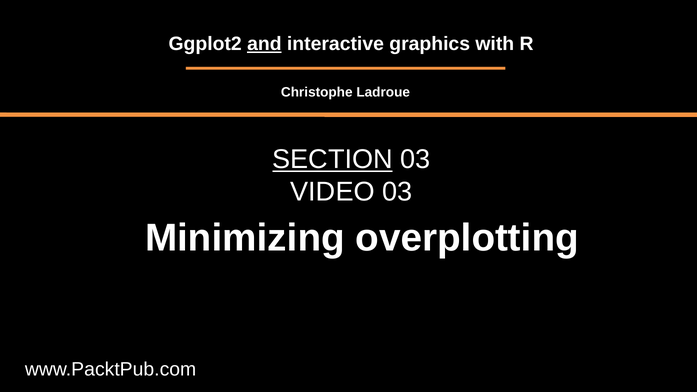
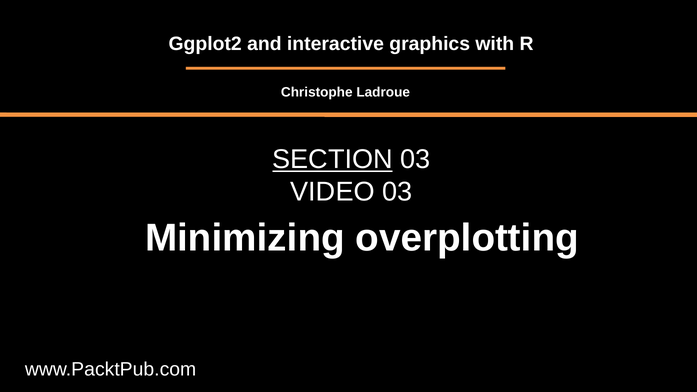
and underline: present -> none (264, 44)
